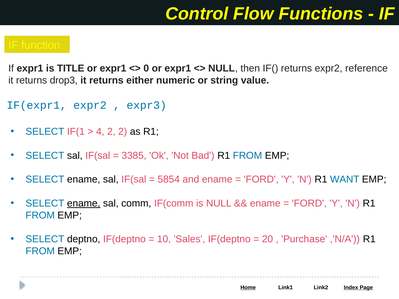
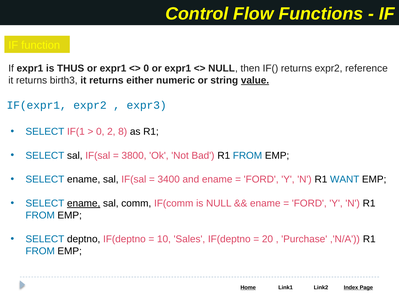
TITLE: TITLE -> THUS (71, 68)
drop3: drop3 -> birth3 (64, 80)
value underline: none -> present (255, 80)
4: 4 -> 0 (100, 132)
2 2: 2 -> 8 (123, 132)
3385: 3385 -> 3800 (134, 156)
5854: 5854 -> 3400 (169, 180)
